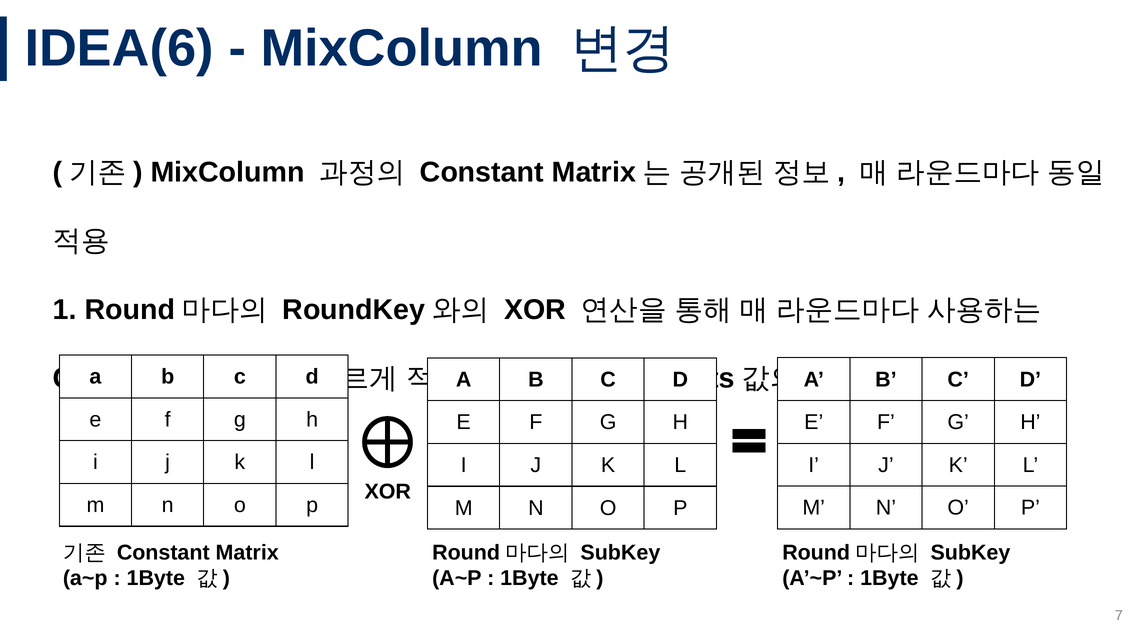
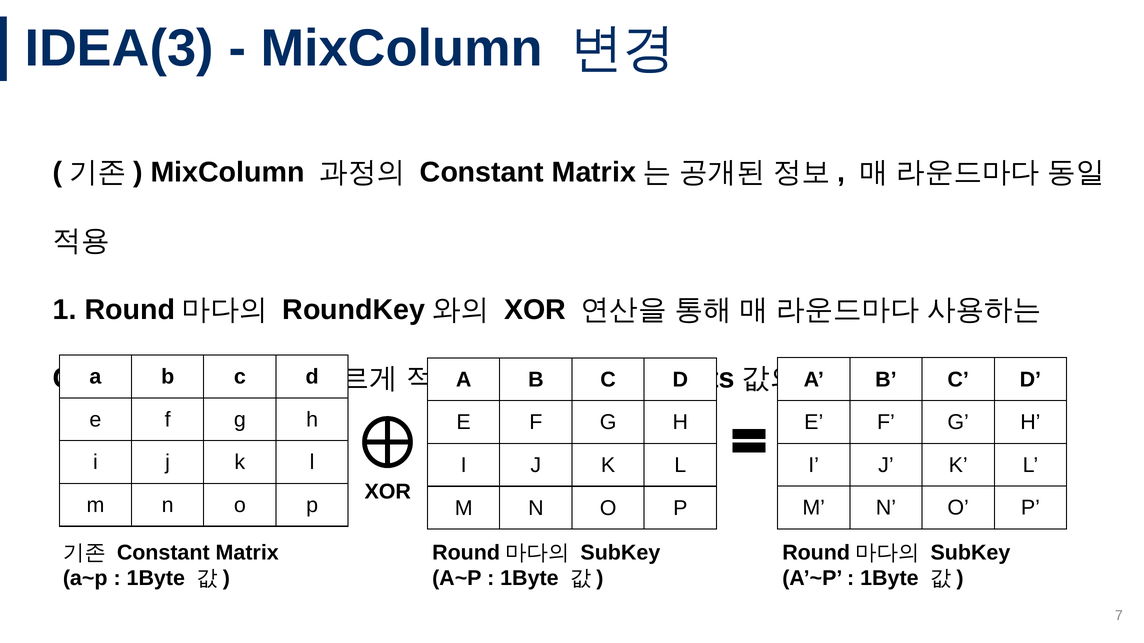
IDEA(6: IDEA(6 -> IDEA(3 (119, 48)
